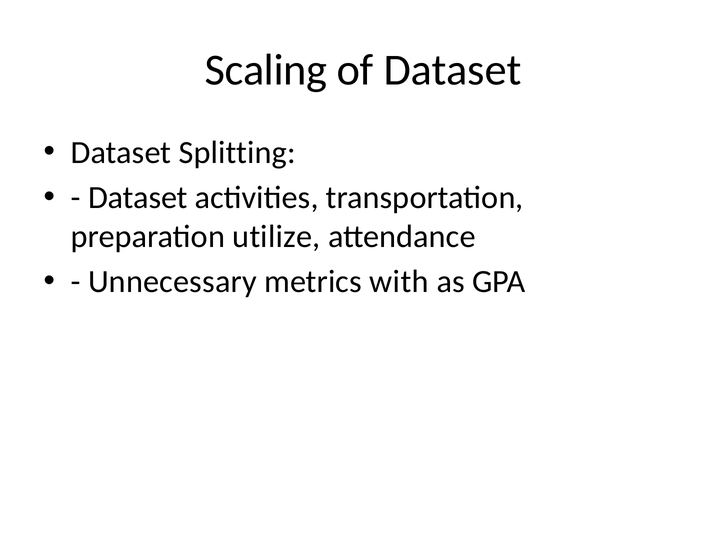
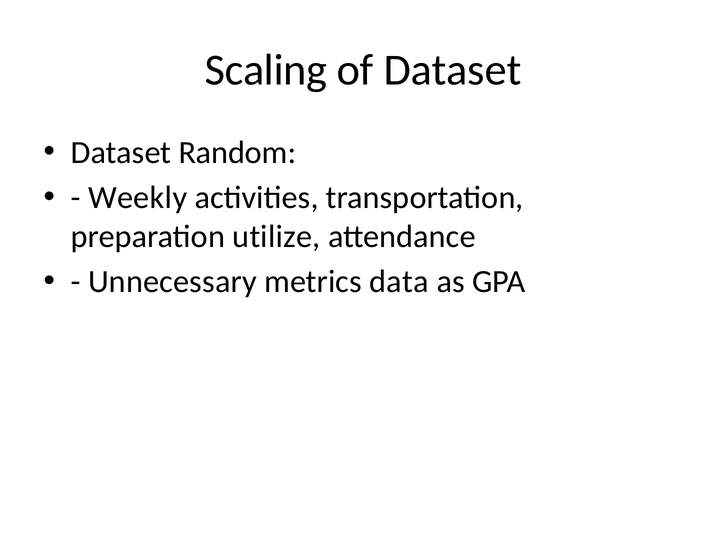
Splitting: Splitting -> Random (237, 153)
Dataset: Dataset -> Weekly (138, 198)
with: with -> data (399, 282)
